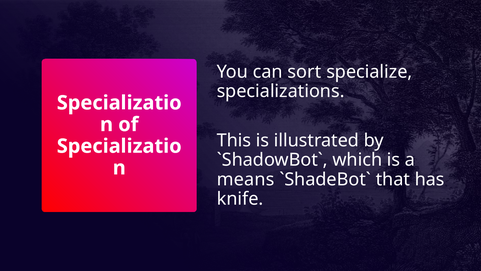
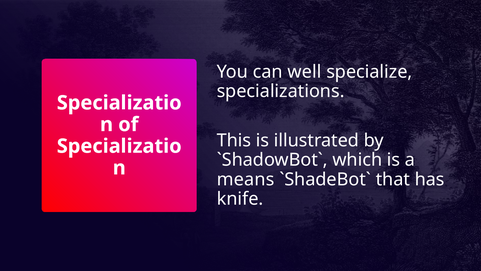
sort: sort -> well (304, 72)
